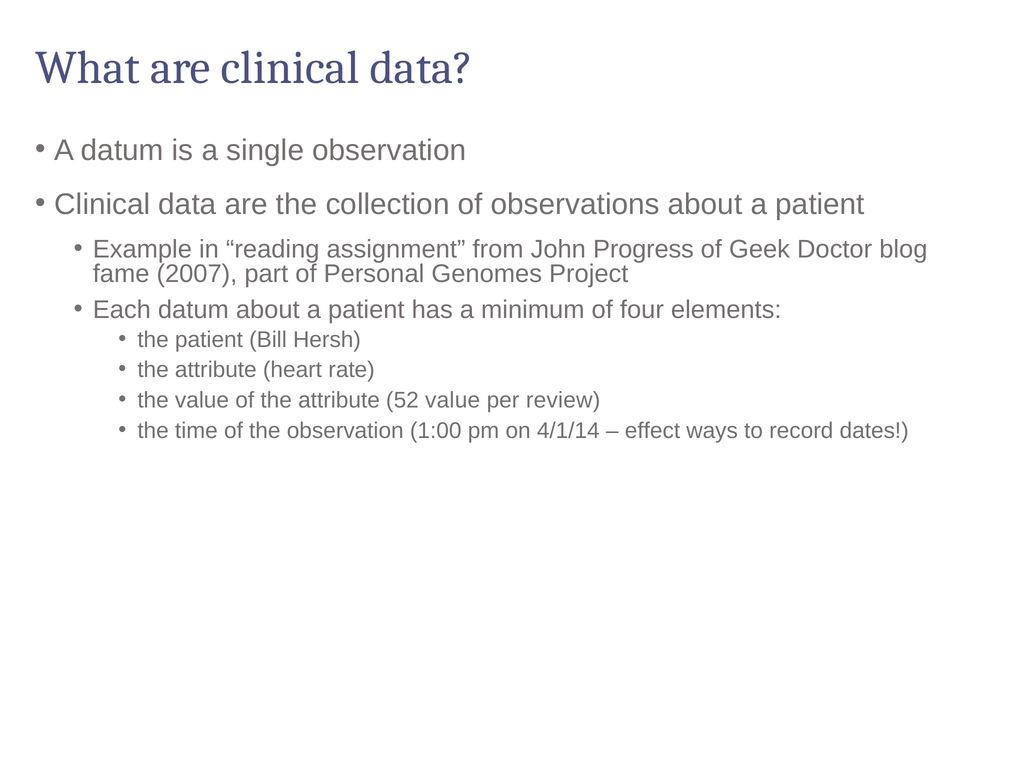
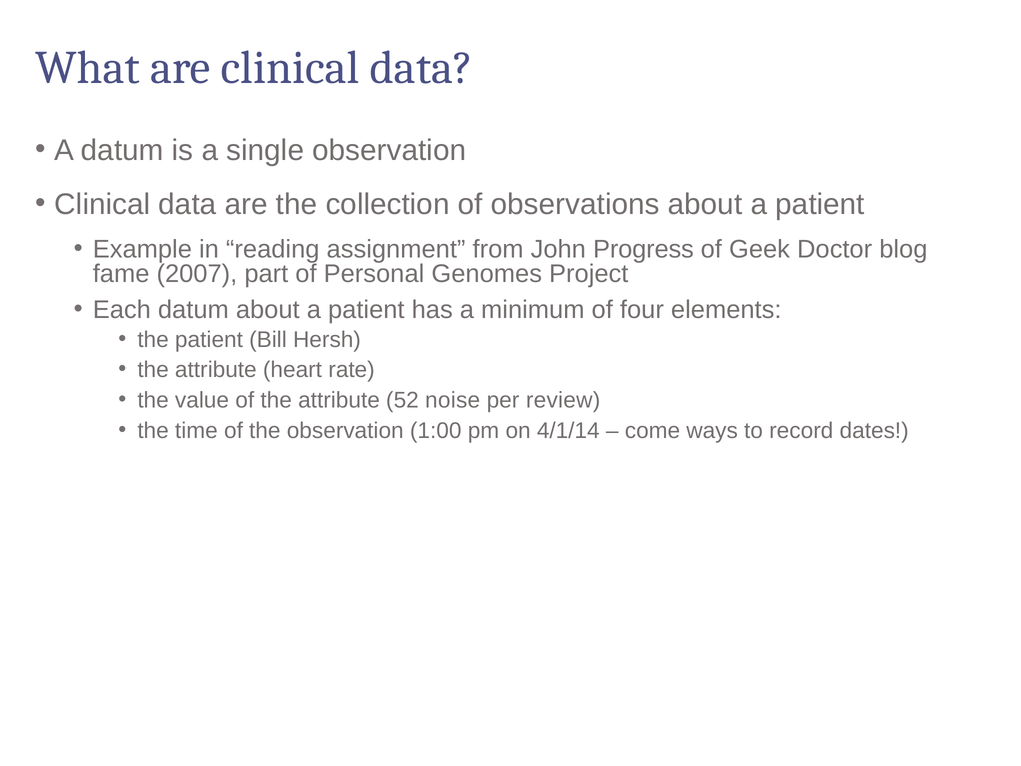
52 value: value -> noise (453, 400)
effect: effect -> come (653, 430)
